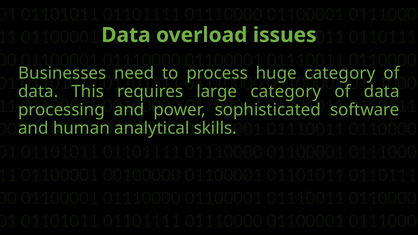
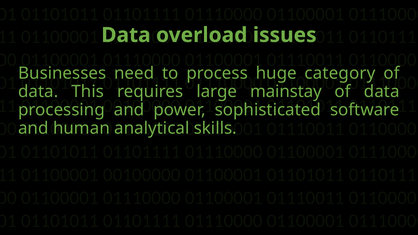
category: category -> mainstay (286, 92)
